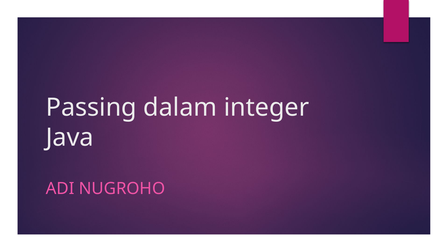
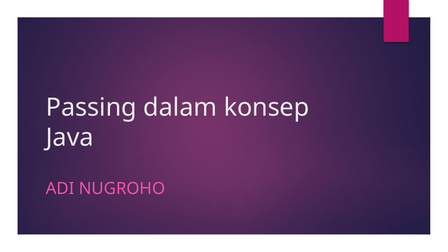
integer: integer -> konsep (266, 107)
